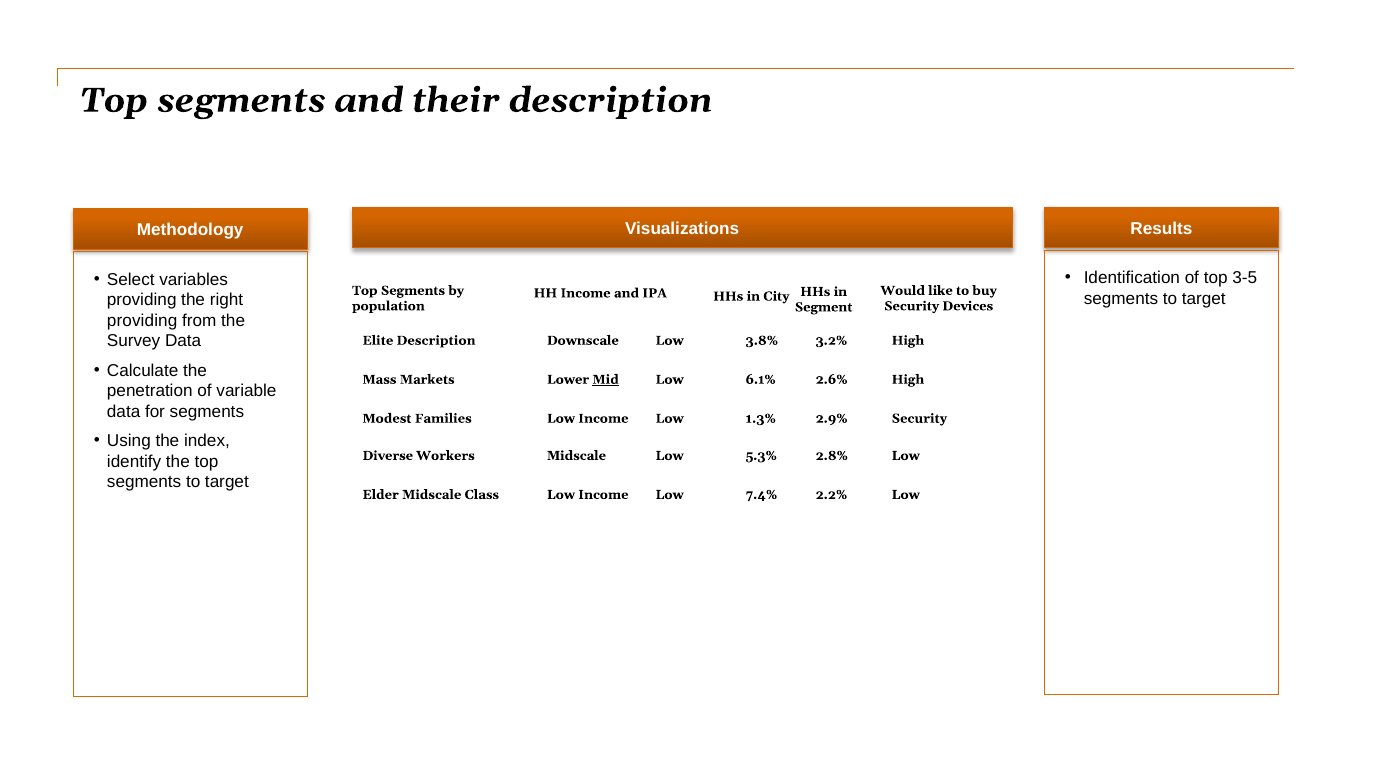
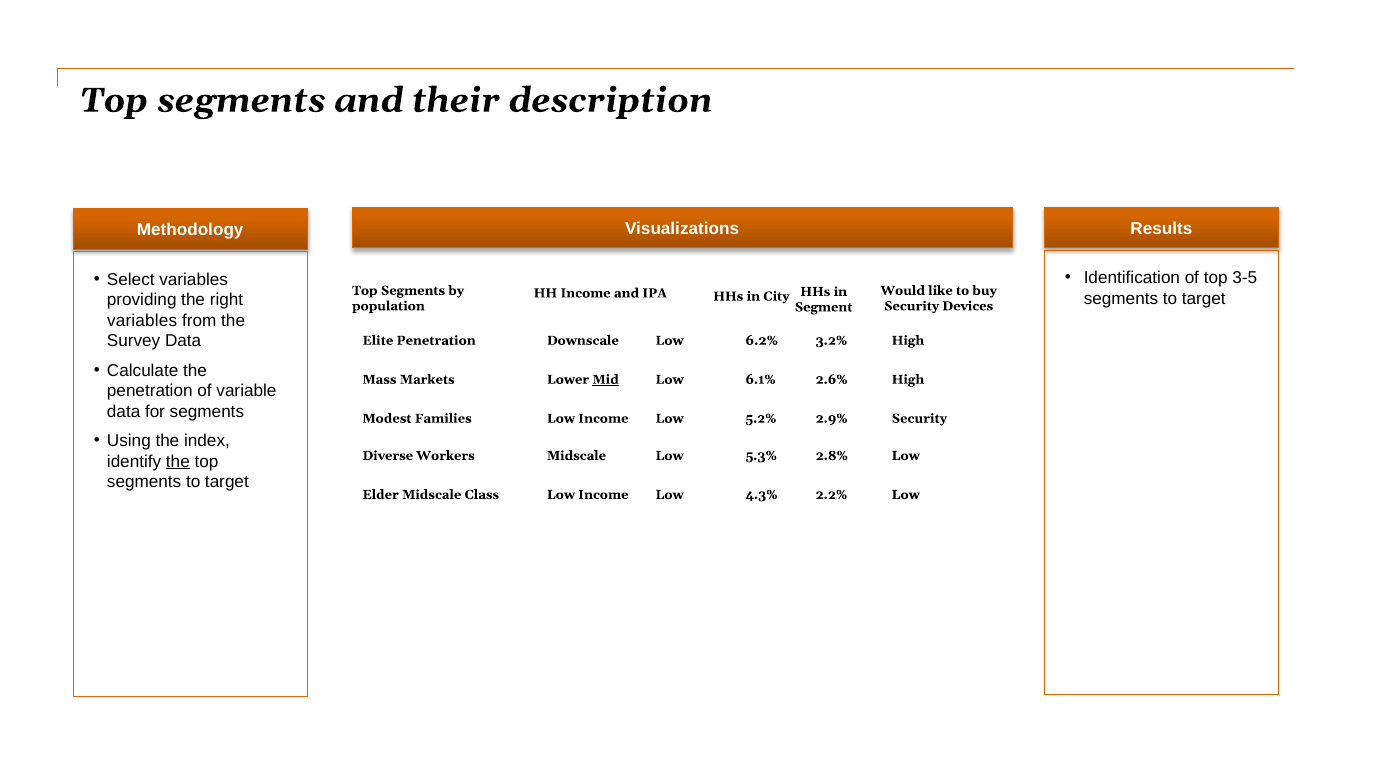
providing: providing -> variables (142, 321)
Elite Description: Description -> Penetration (436, 340)
3.8%: 3.8% -> 6.2% (762, 340)
1.3%: 1.3% -> 5.2% (761, 418)
the underline: none -> present (178, 462)
7.4%: 7.4% -> 4.3% (762, 495)
